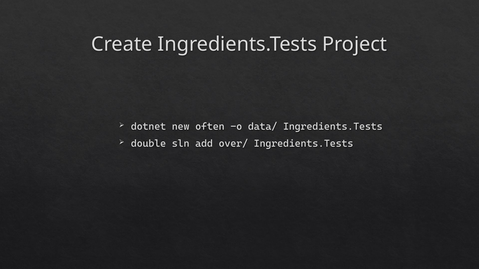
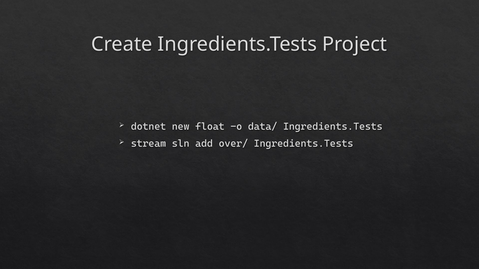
often: often -> float (210, 127)
double: double -> stream (148, 144)
